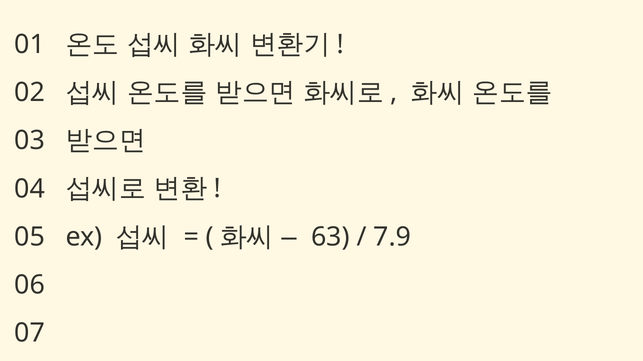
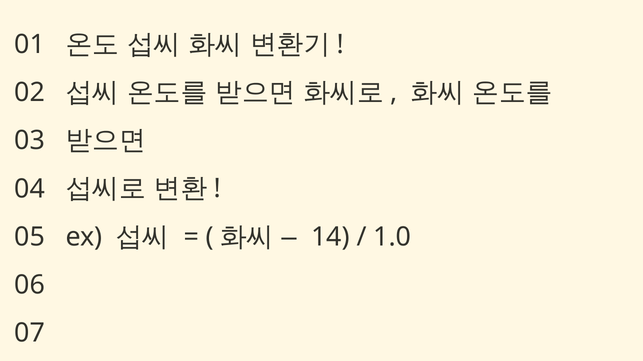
63: 63 -> 14 (330, 237)
7.9: 7.9 -> 1.0 (392, 237)
